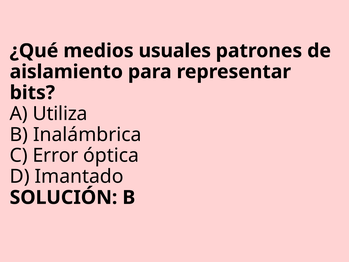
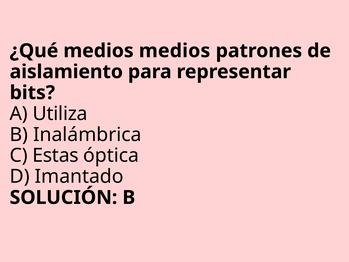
medios usuales: usuales -> medios (175, 51)
Error: Error -> Estas (56, 155)
